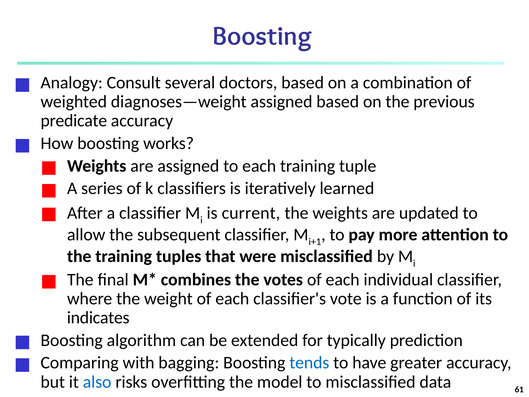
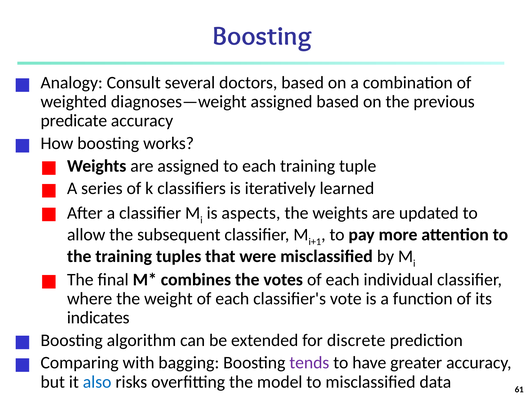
current: current -> aspects (251, 213)
typically: typically -> discrete (356, 340)
tends colour: blue -> purple (309, 363)
